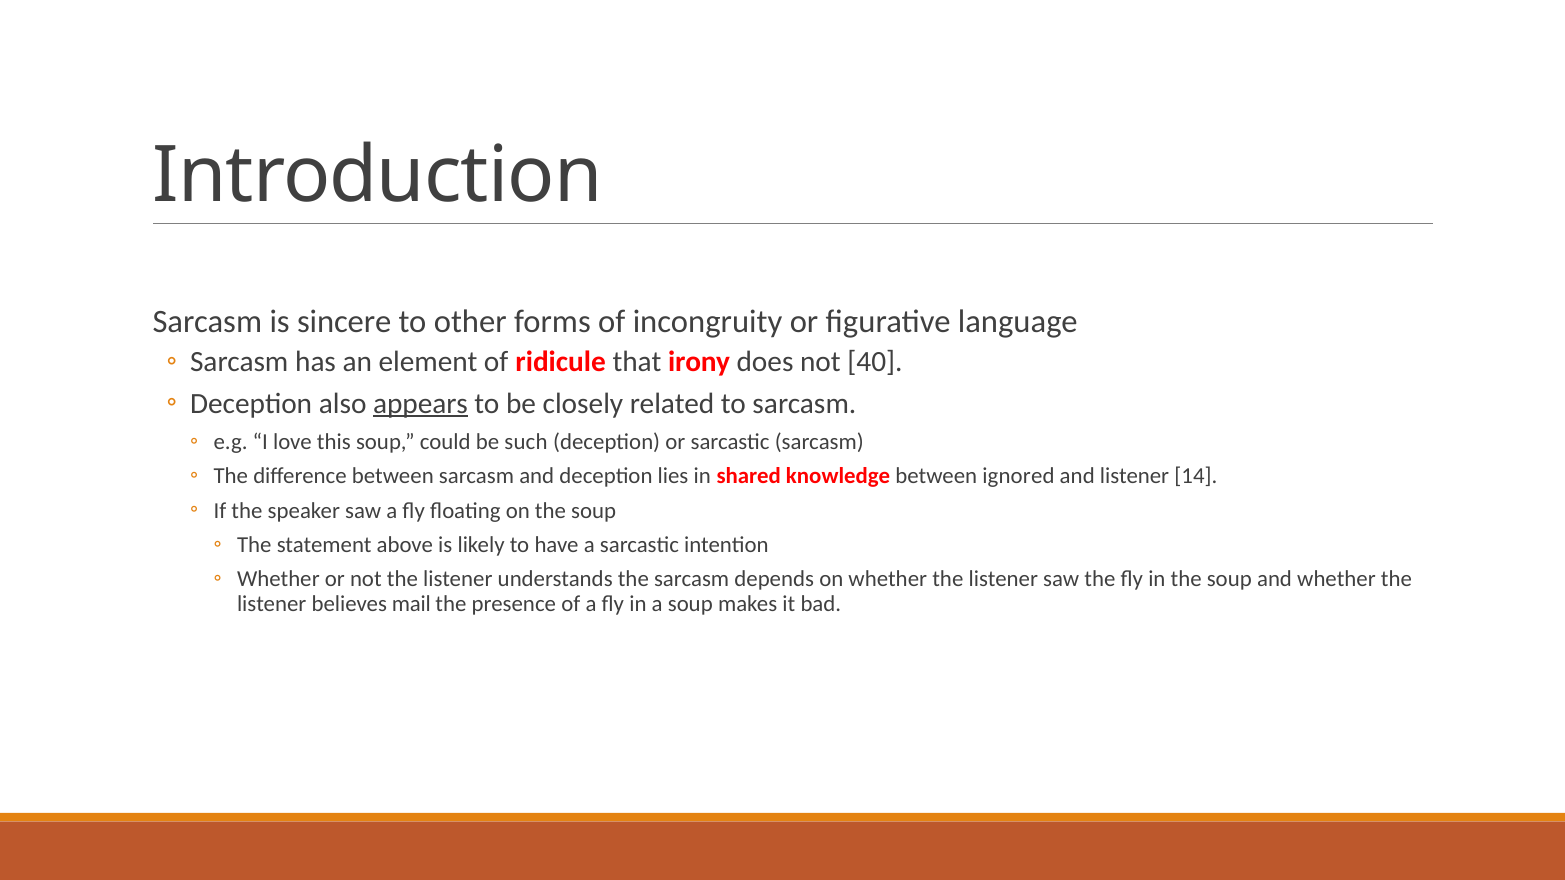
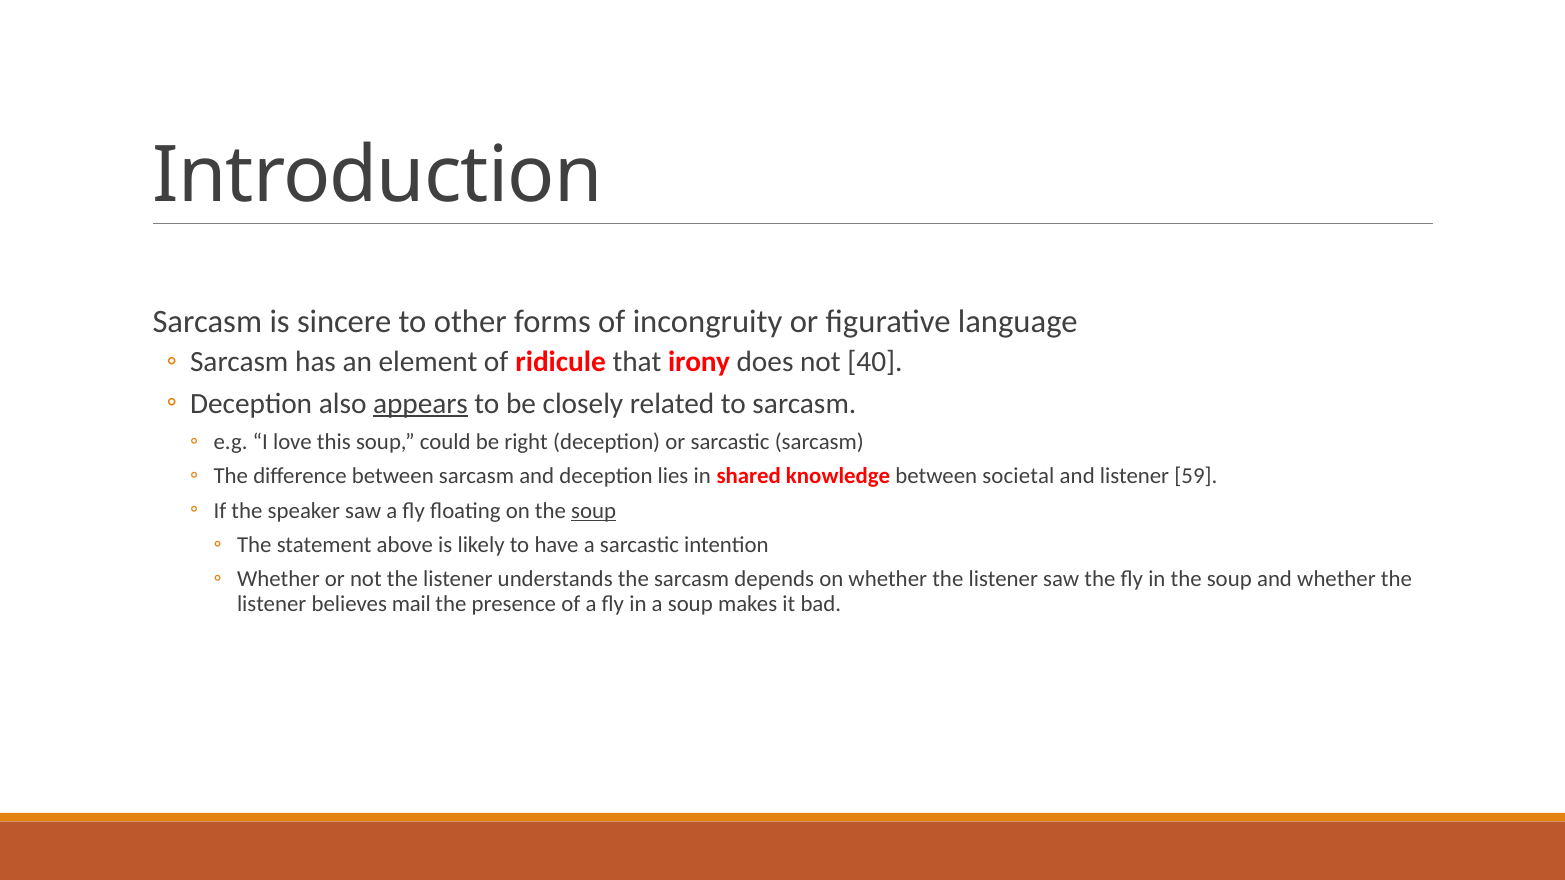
such: such -> right (526, 442)
ignored: ignored -> societal (1018, 476)
14: 14 -> 59 (1196, 476)
soup underline: none -> present (594, 511)
